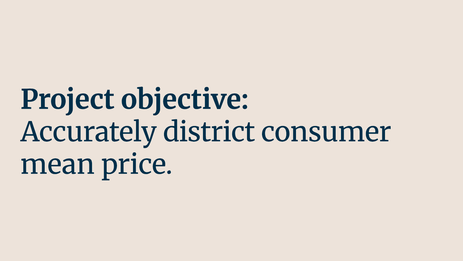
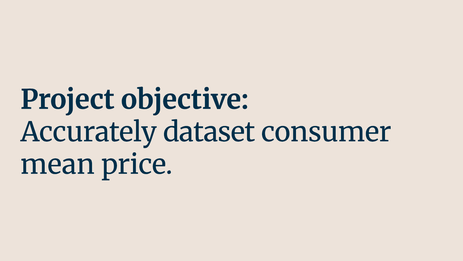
district: district -> dataset (209, 132)
